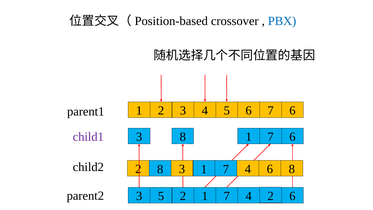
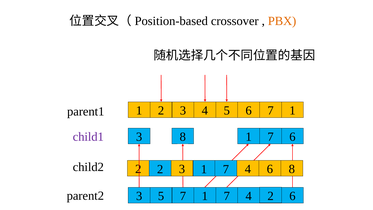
PBX colour: blue -> orange (282, 21)
6 7 6: 6 -> 1 (292, 110)
child2 8: 8 -> 2 (160, 169)
5 2: 2 -> 7 (183, 196)
